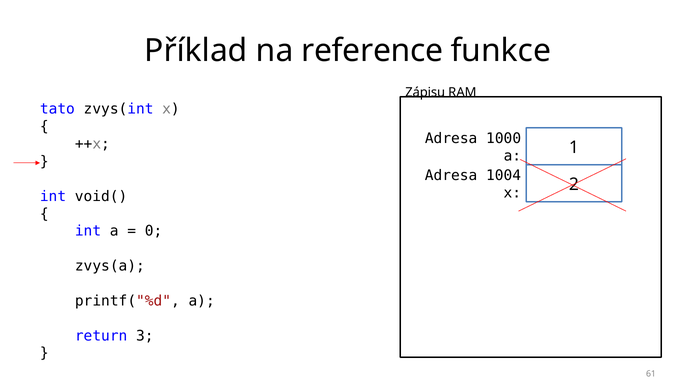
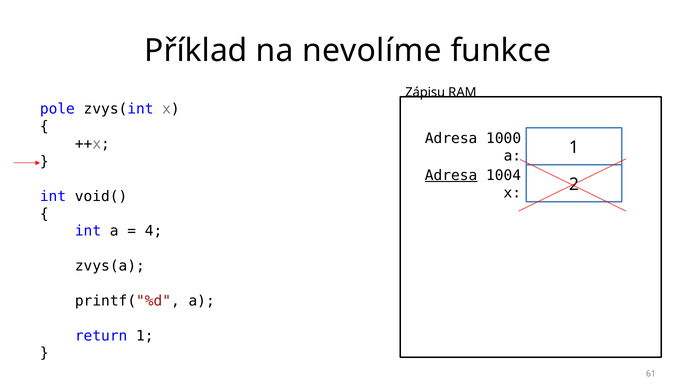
reference: reference -> nevolíme (372, 51)
tato: tato -> pole (57, 109)
Adresa underline: none -> present (451, 175)
0: 0 -> 4 (154, 231)
return 3: 3 -> 1 (145, 335)
